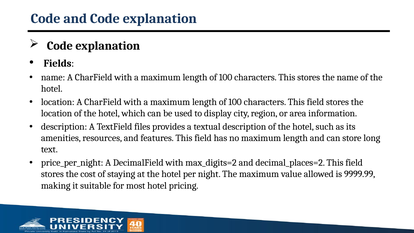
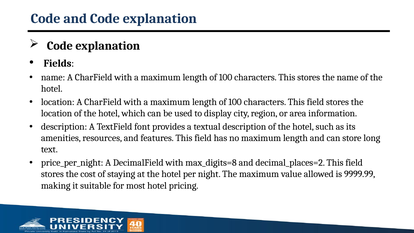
files: files -> font (142, 127)
max_digits=2: max_digits=2 -> max_digits=8 (211, 163)
